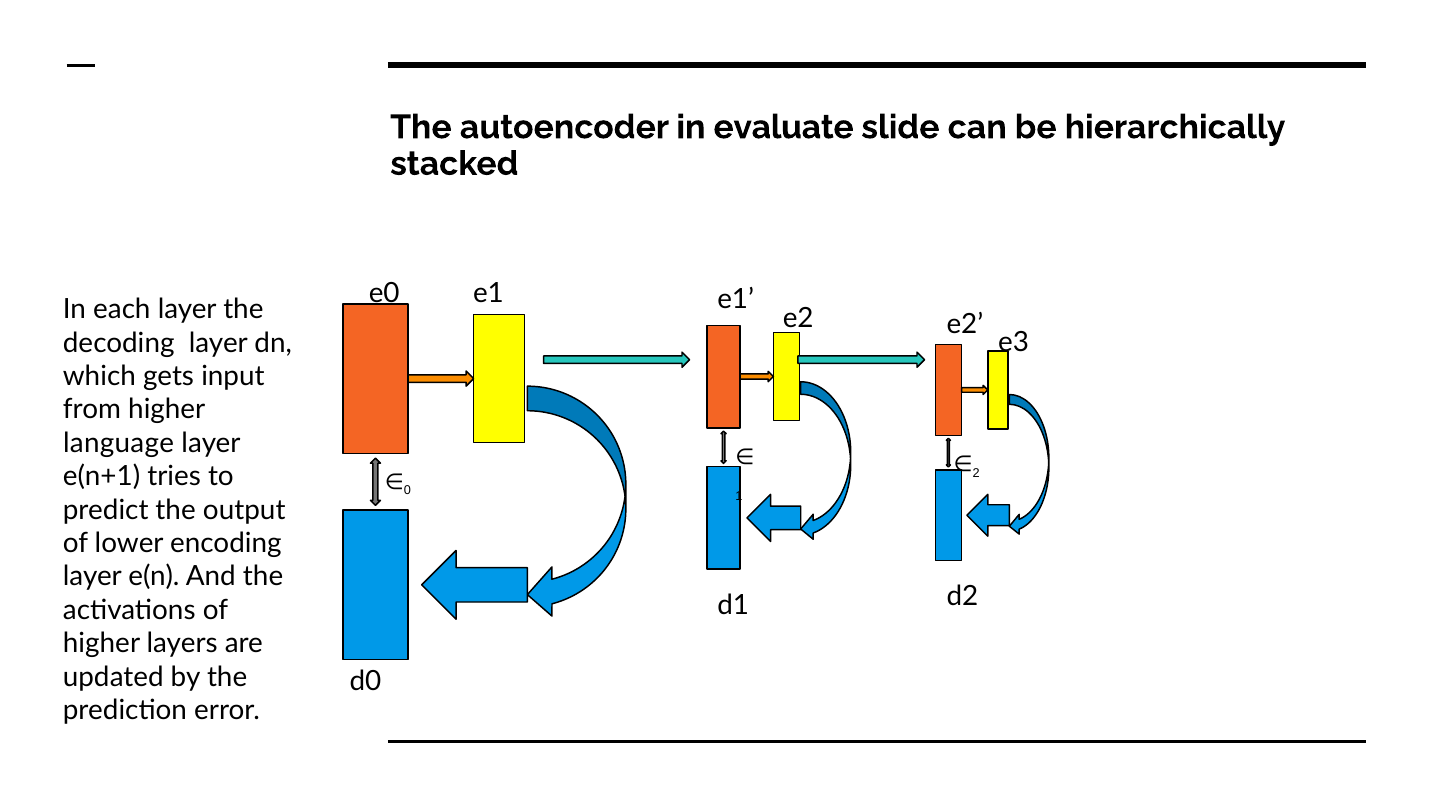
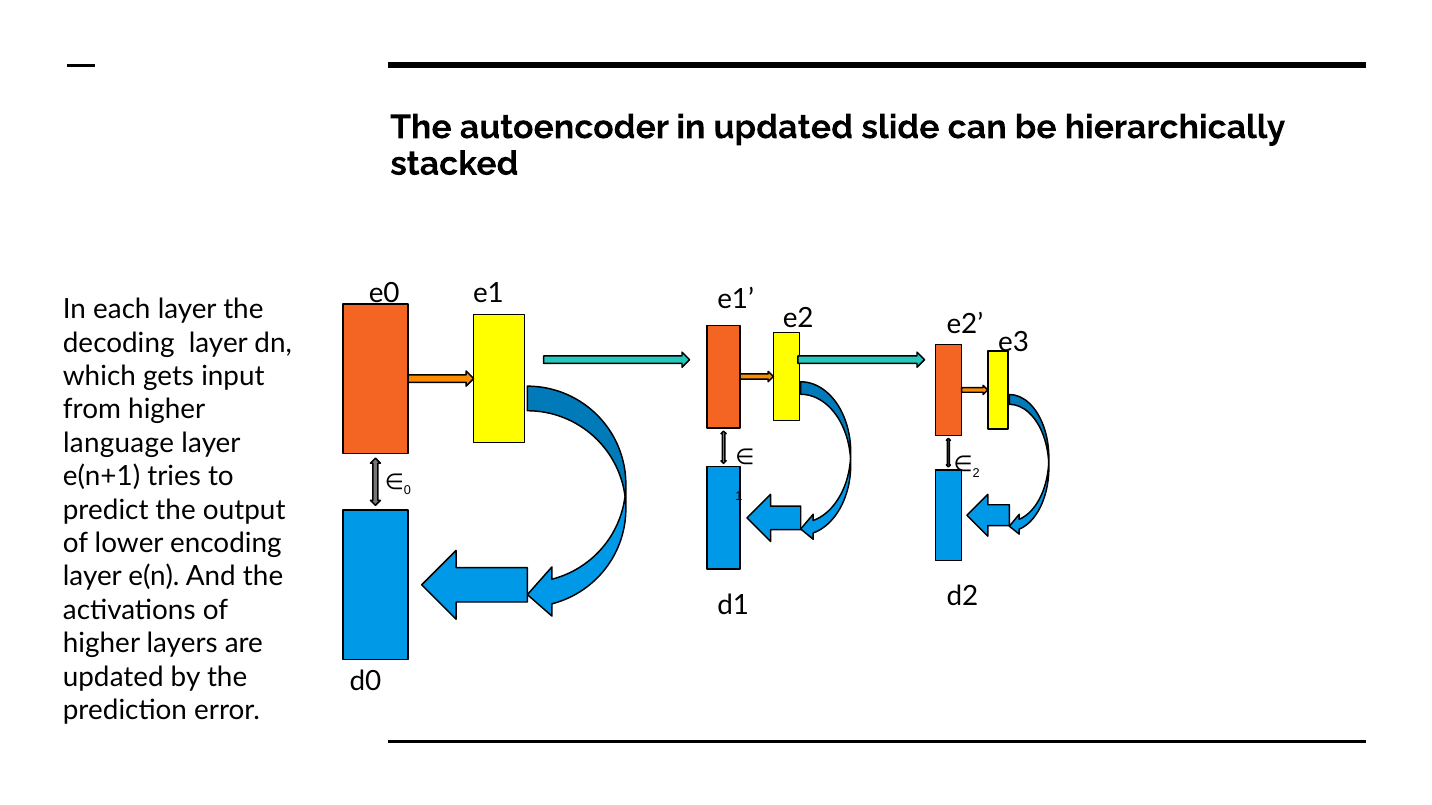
in evaluate: evaluate -> updated (783, 127)
